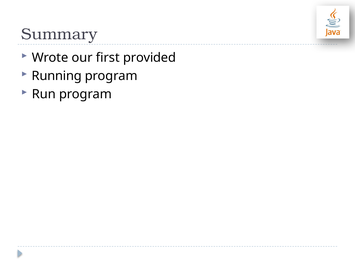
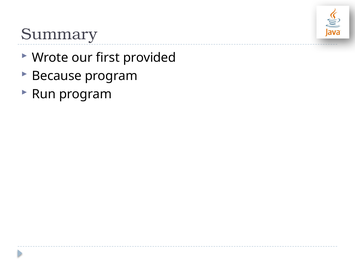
Running: Running -> Because (57, 76)
